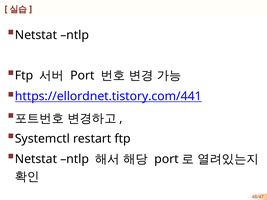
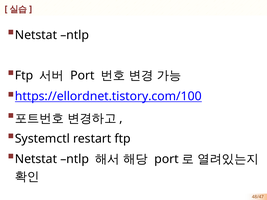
https://ellordnet.tistory.com/441: https://ellordnet.tistory.com/441 -> https://ellordnet.tistory.com/100 (108, 96)
